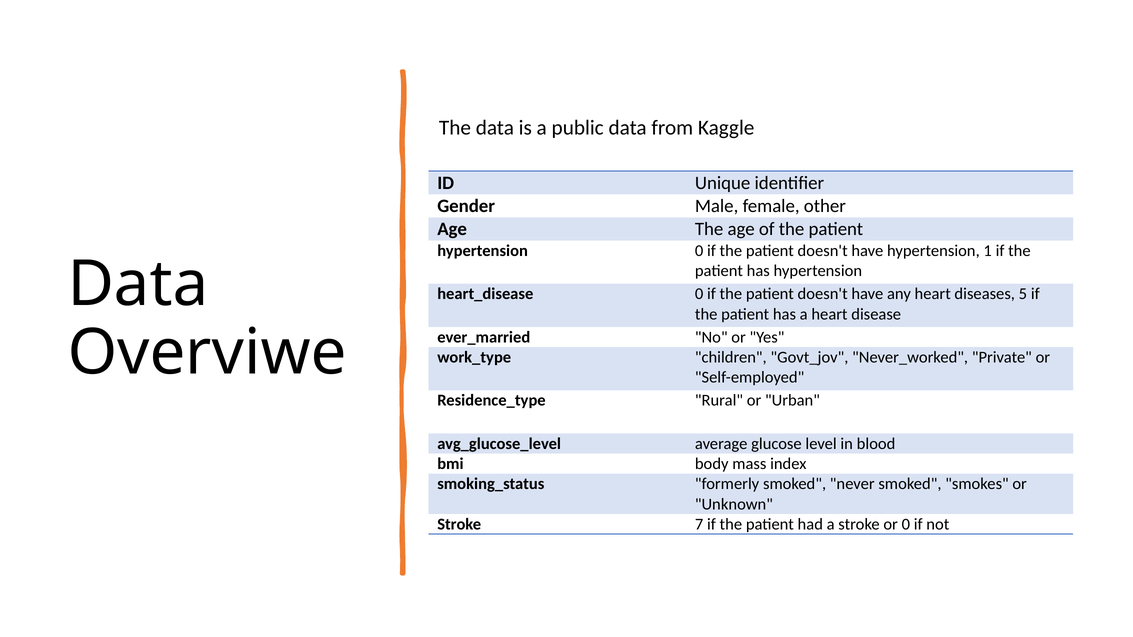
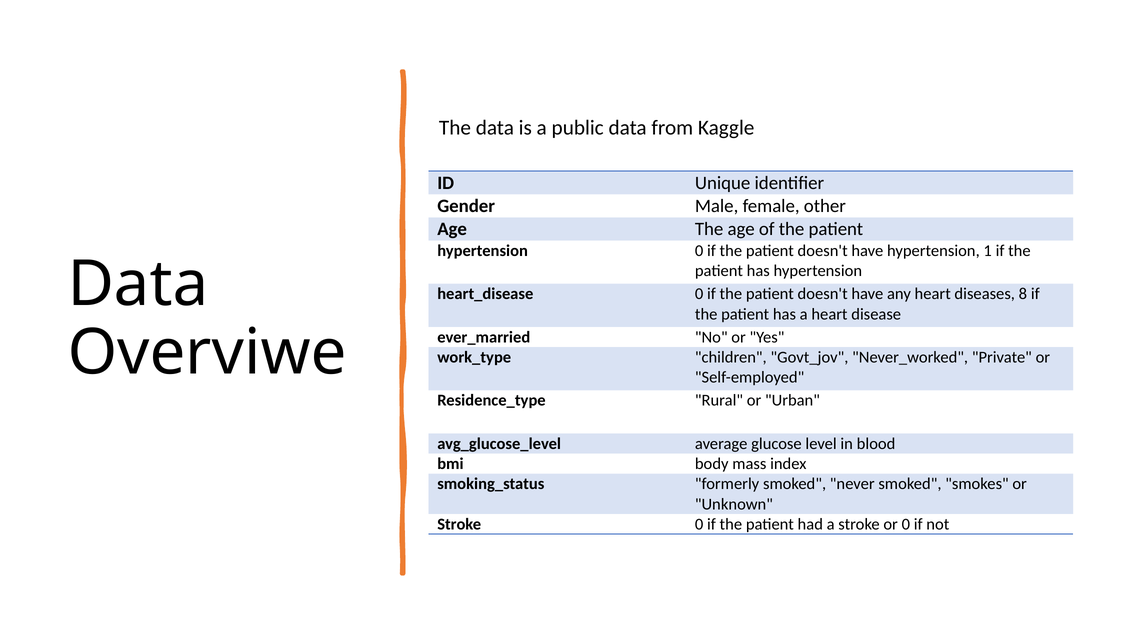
5: 5 -> 8 (1023, 294)
Stroke 7: 7 -> 0 (699, 524)
